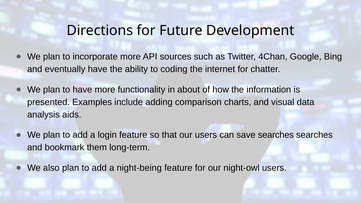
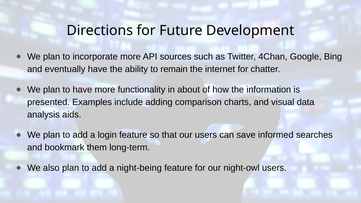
coding: coding -> remain (174, 69)
save searches: searches -> informed (276, 135)
